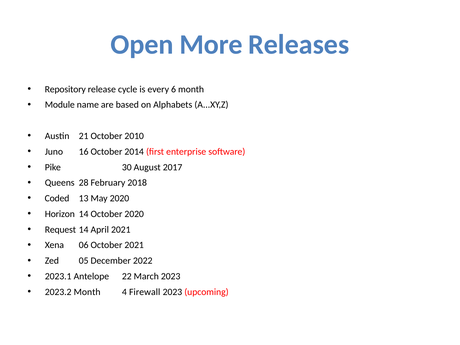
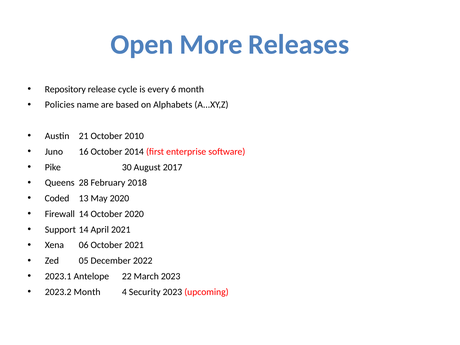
Module: Module -> Policies (60, 105)
Horizon: Horizon -> Firewall (60, 214)
Request: Request -> Support (60, 230)
Firewall: Firewall -> Security (145, 292)
